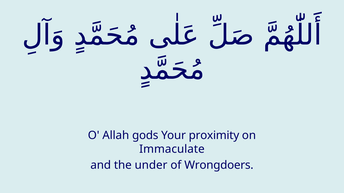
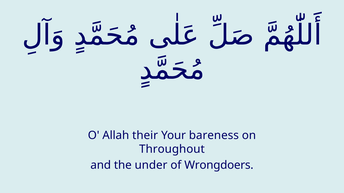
gods: gods -> their (145, 136)
proximity: proximity -> bareness (214, 136)
Immaculate: Immaculate -> Throughout (172, 150)
